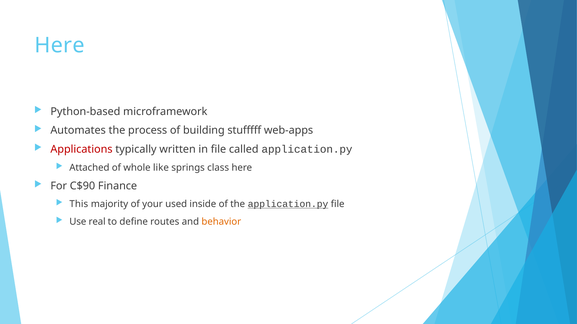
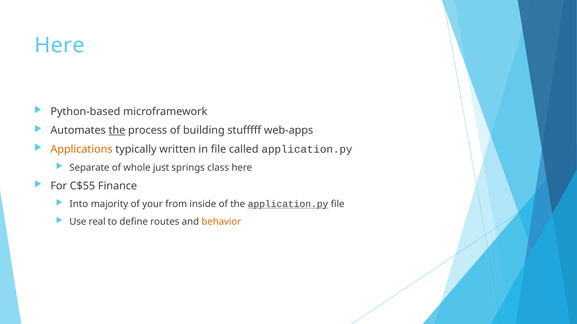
the underline: none -> present (117, 131)
Applications colour: red -> orange (82, 150)
Attached: Attached -> Separate (89, 168)
like: like -> just (161, 168)
C$90: C$90 -> C$55 (83, 186)
This: This -> Into (79, 204)
used: used -> from (176, 204)
